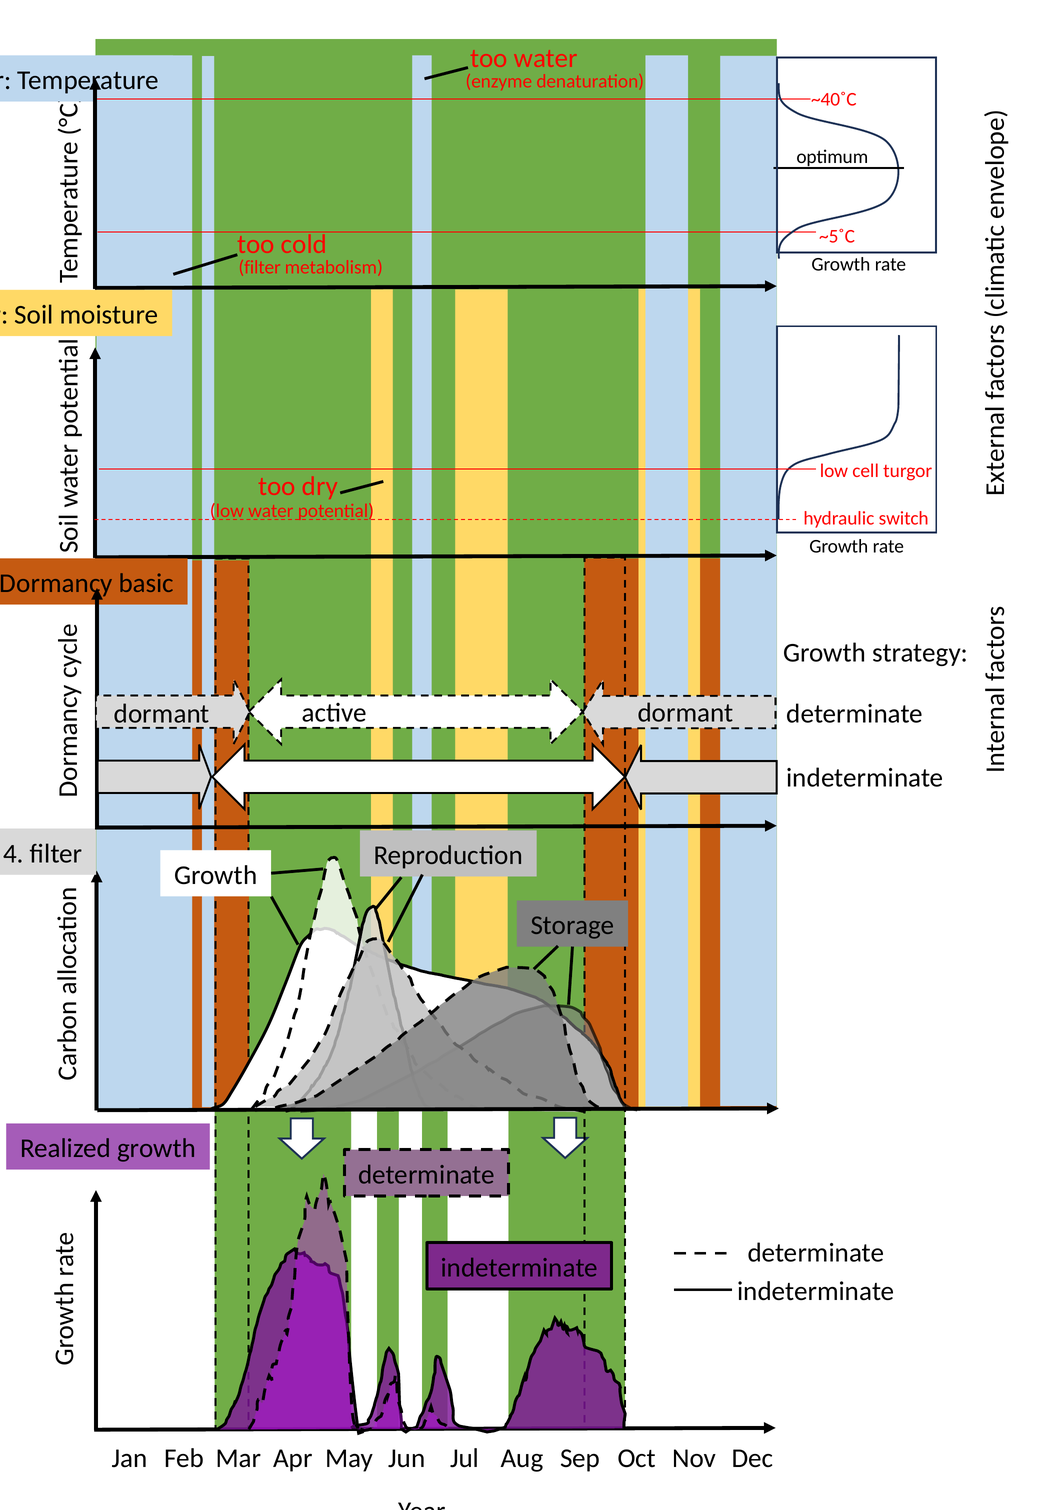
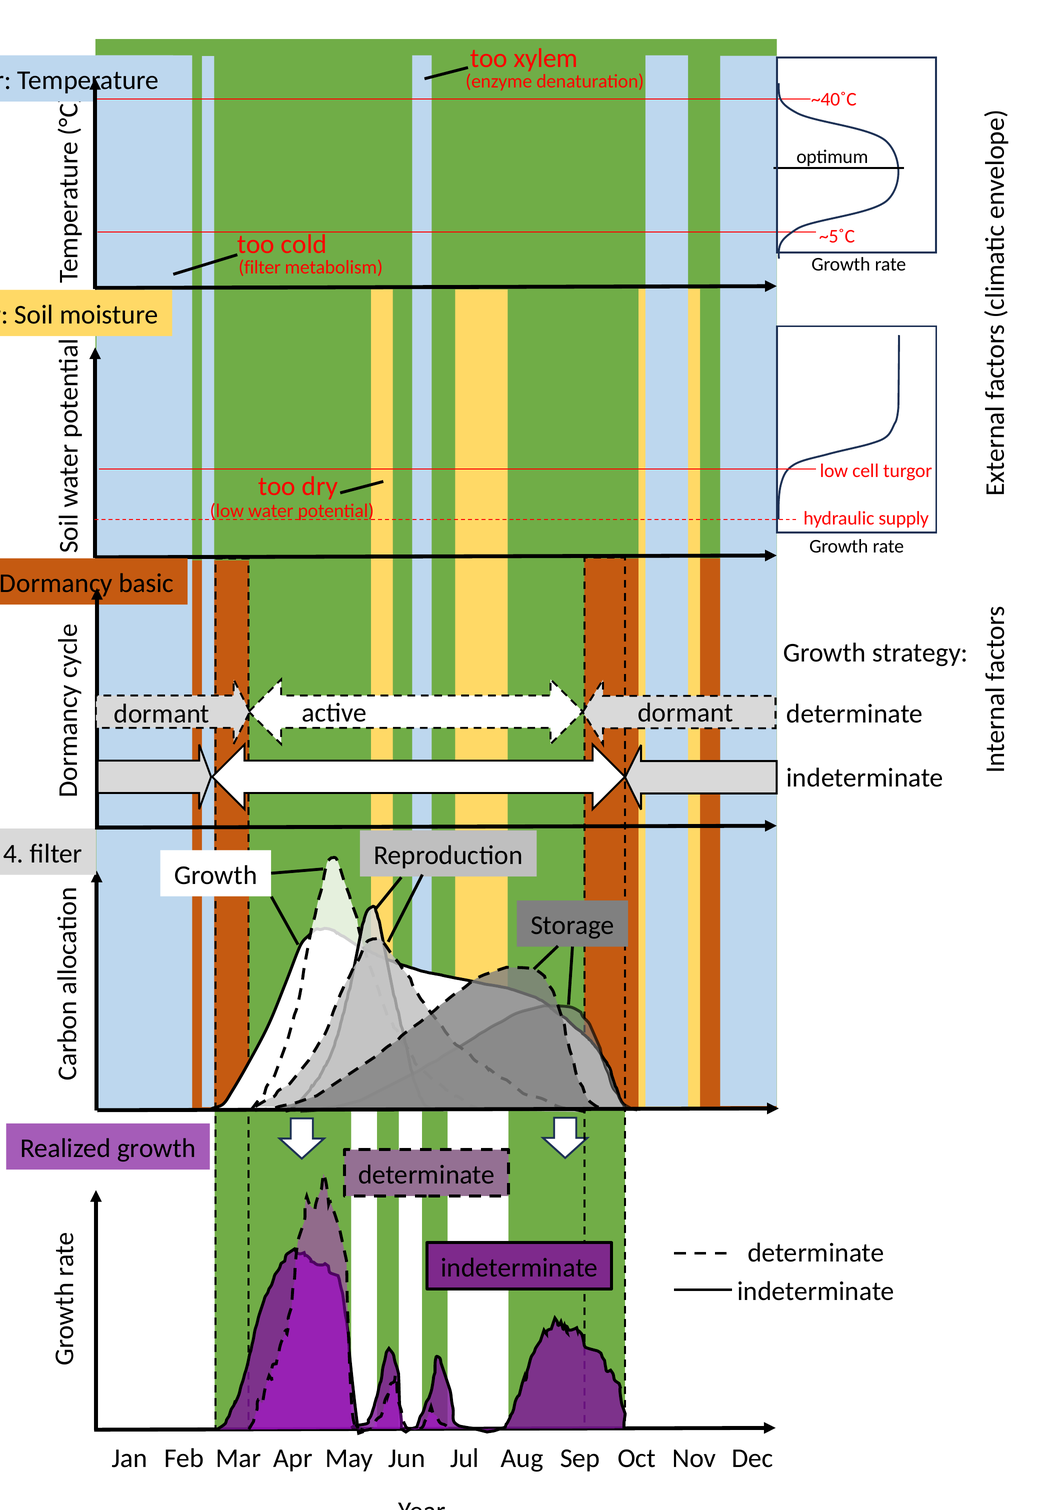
too water: water -> xylem (546, 58)
switch: switch -> supply (904, 518)
